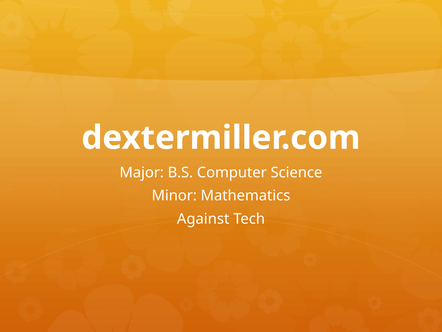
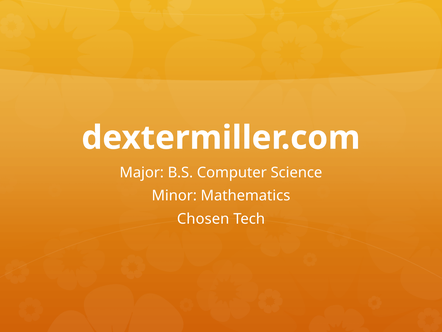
Against: Against -> Chosen (203, 218)
